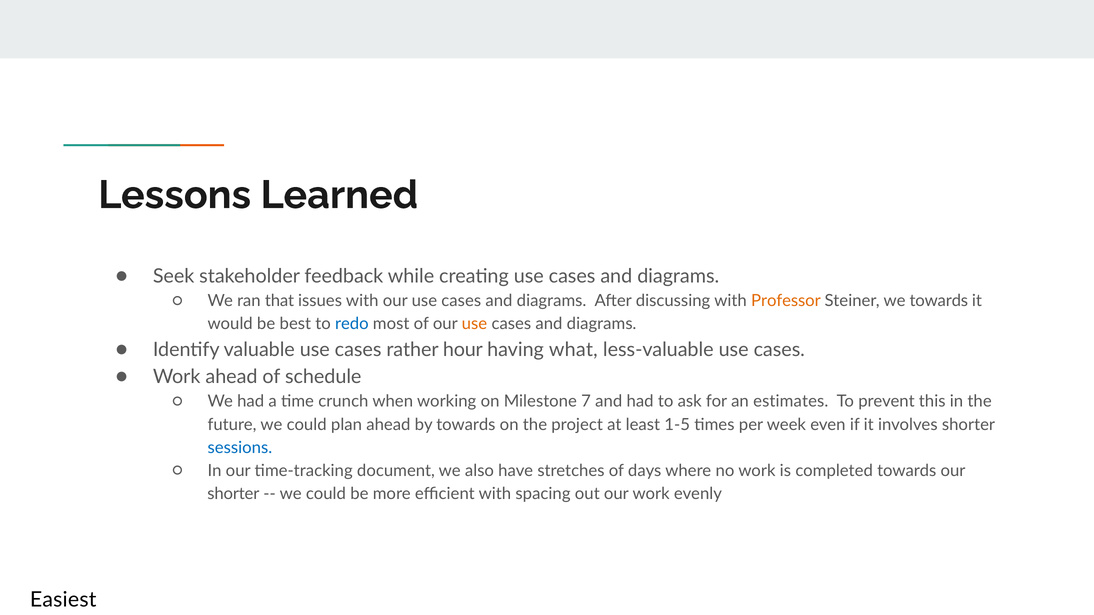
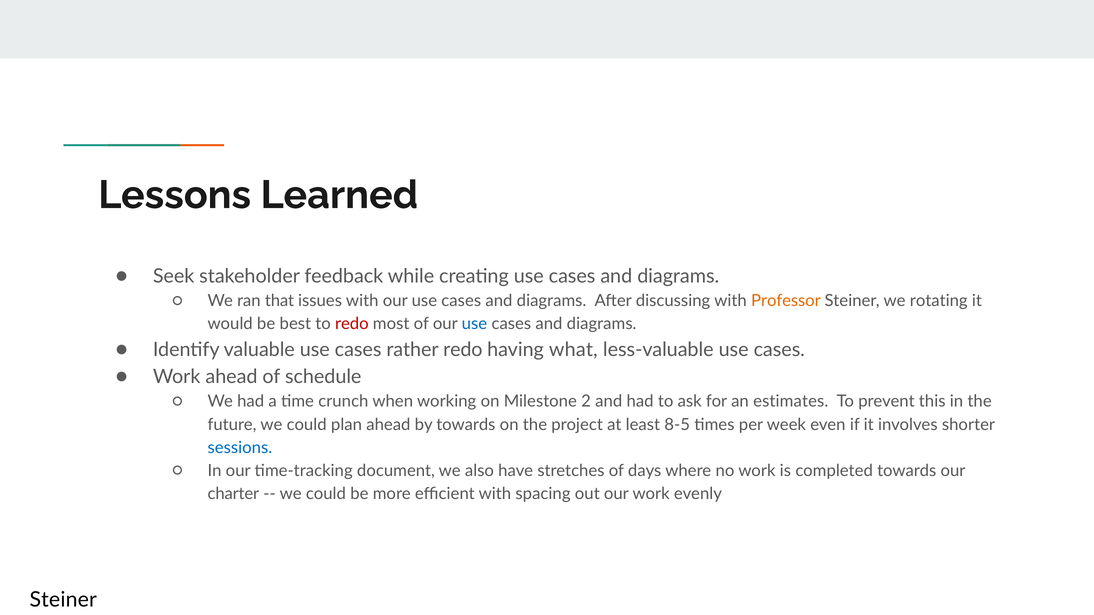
we towards: towards -> rotating (939, 301)
redo colour: blue -> red (352, 324)
use colour: orange -> blue (474, 324)
rather hour: hour -> redo (463, 350)
7: 7 -> 2 (586, 402)
1-5: 1-5 -> 8-5 (677, 425)
shorter: shorter -> charter (233, 494)
Easiest: Easiest -> Steiner (63, 600)
